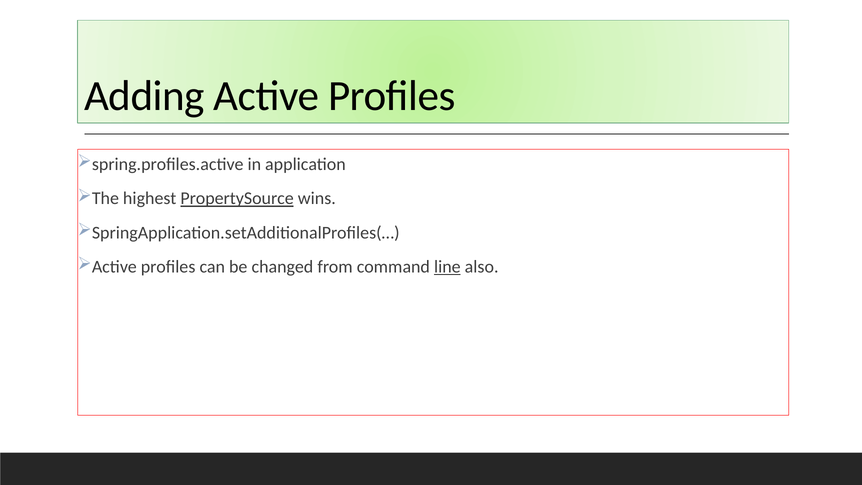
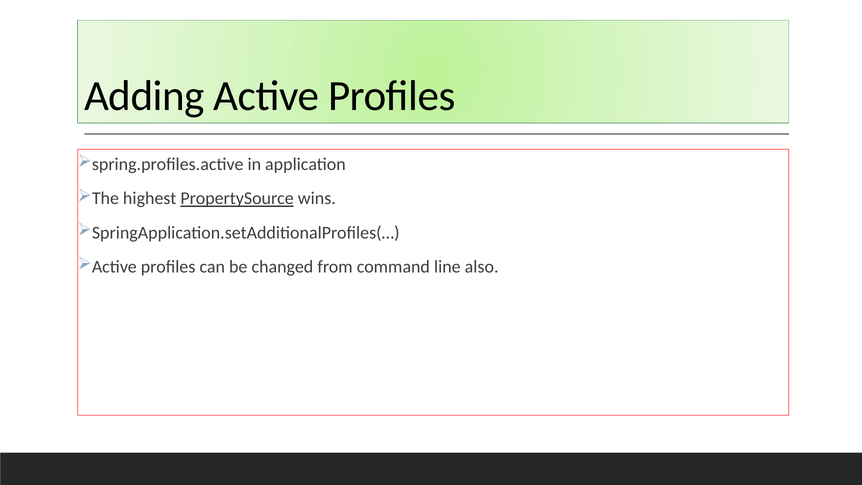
line underline: present -> none (447, 267)
